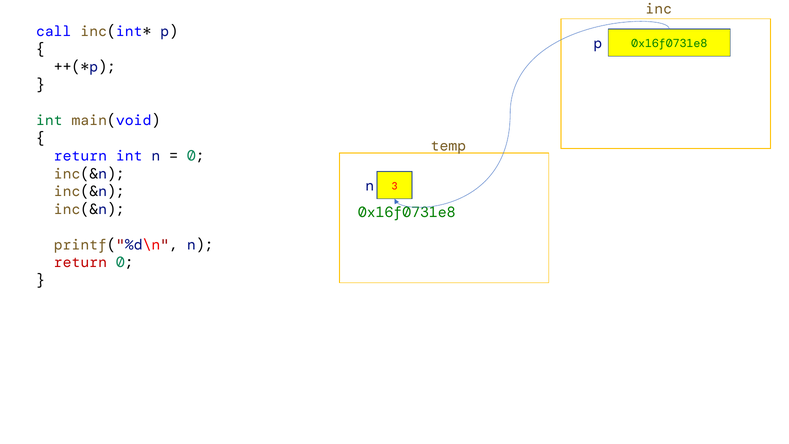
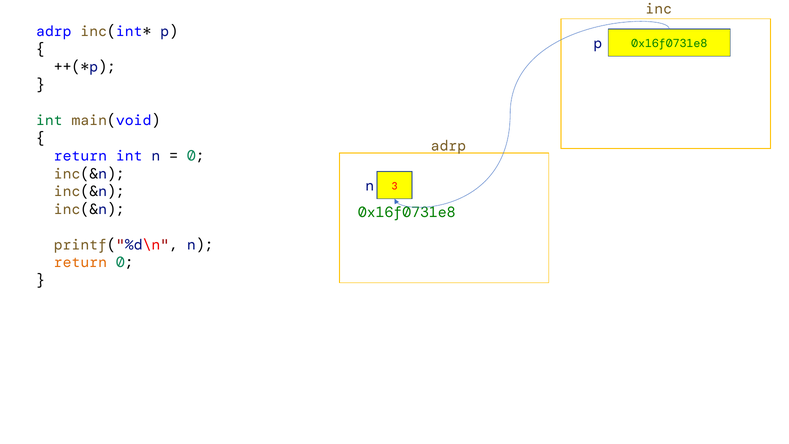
call: call -> adrp (54, 32)
temp: temp -> adrp (448, 146)
return colour: red -> orange (80, 262)
